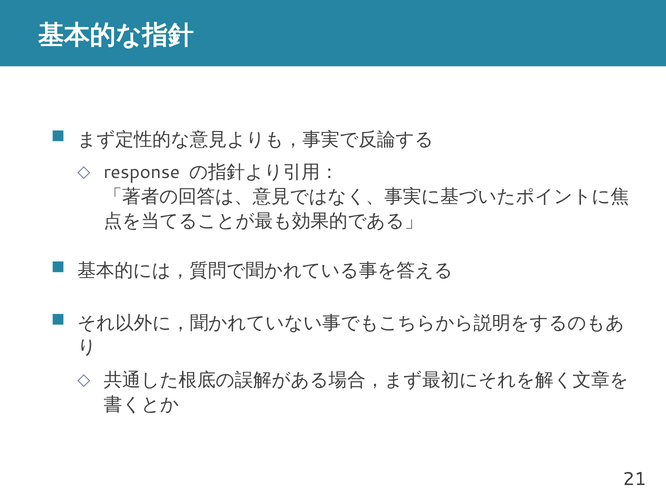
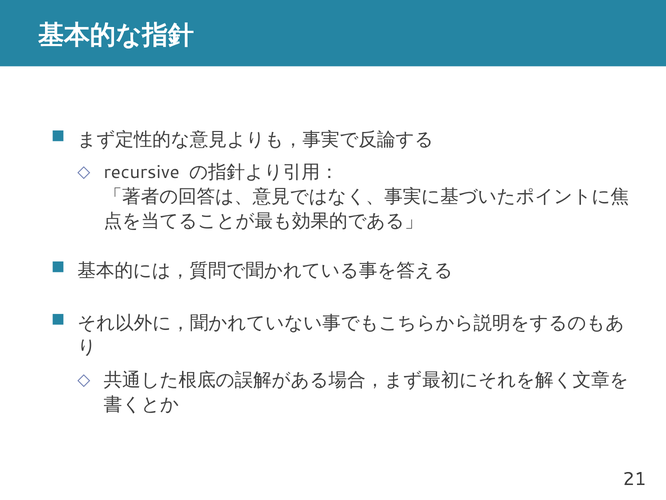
response: response -> recursive (142, 172)
